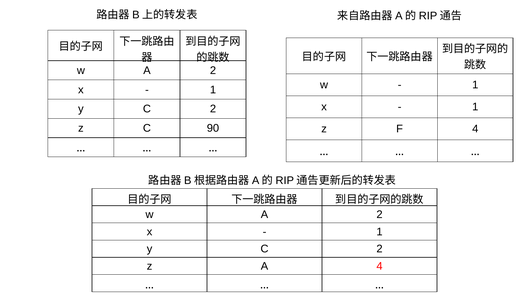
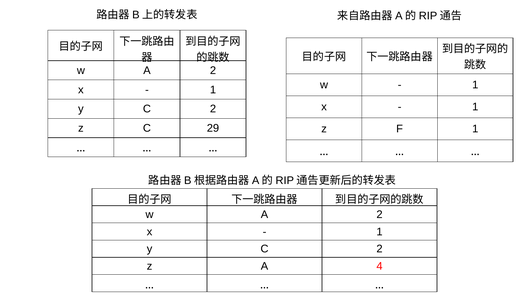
90: 90 -> 29 (213, 128)
F 4: 4 -> 1 (475, 129)
